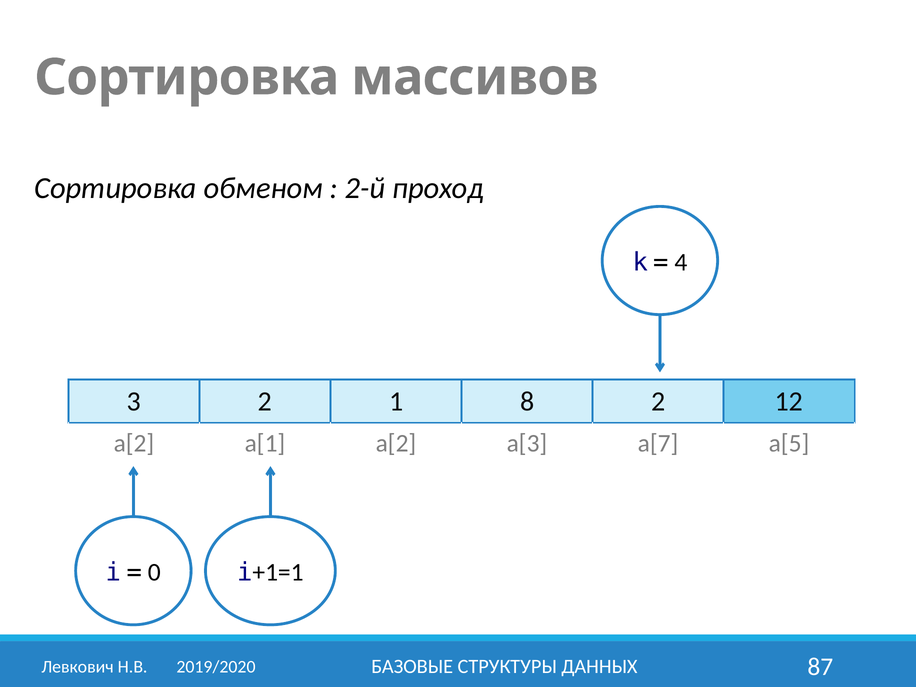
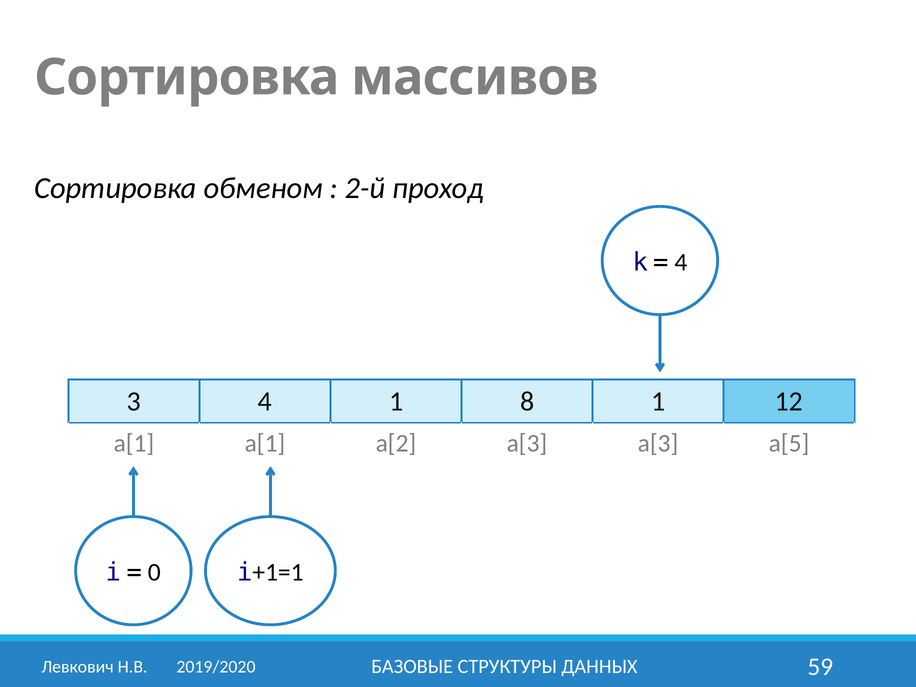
3 2: 2 -> 4 (265, 401)
8 2: 2 -> 1 (658, 401)
a[2: a[2 -> a[1 (134, 443)
a[3 a[7: a[7 -> a[3 (658, 443)
87: 87 -> 59 (820, 667)
